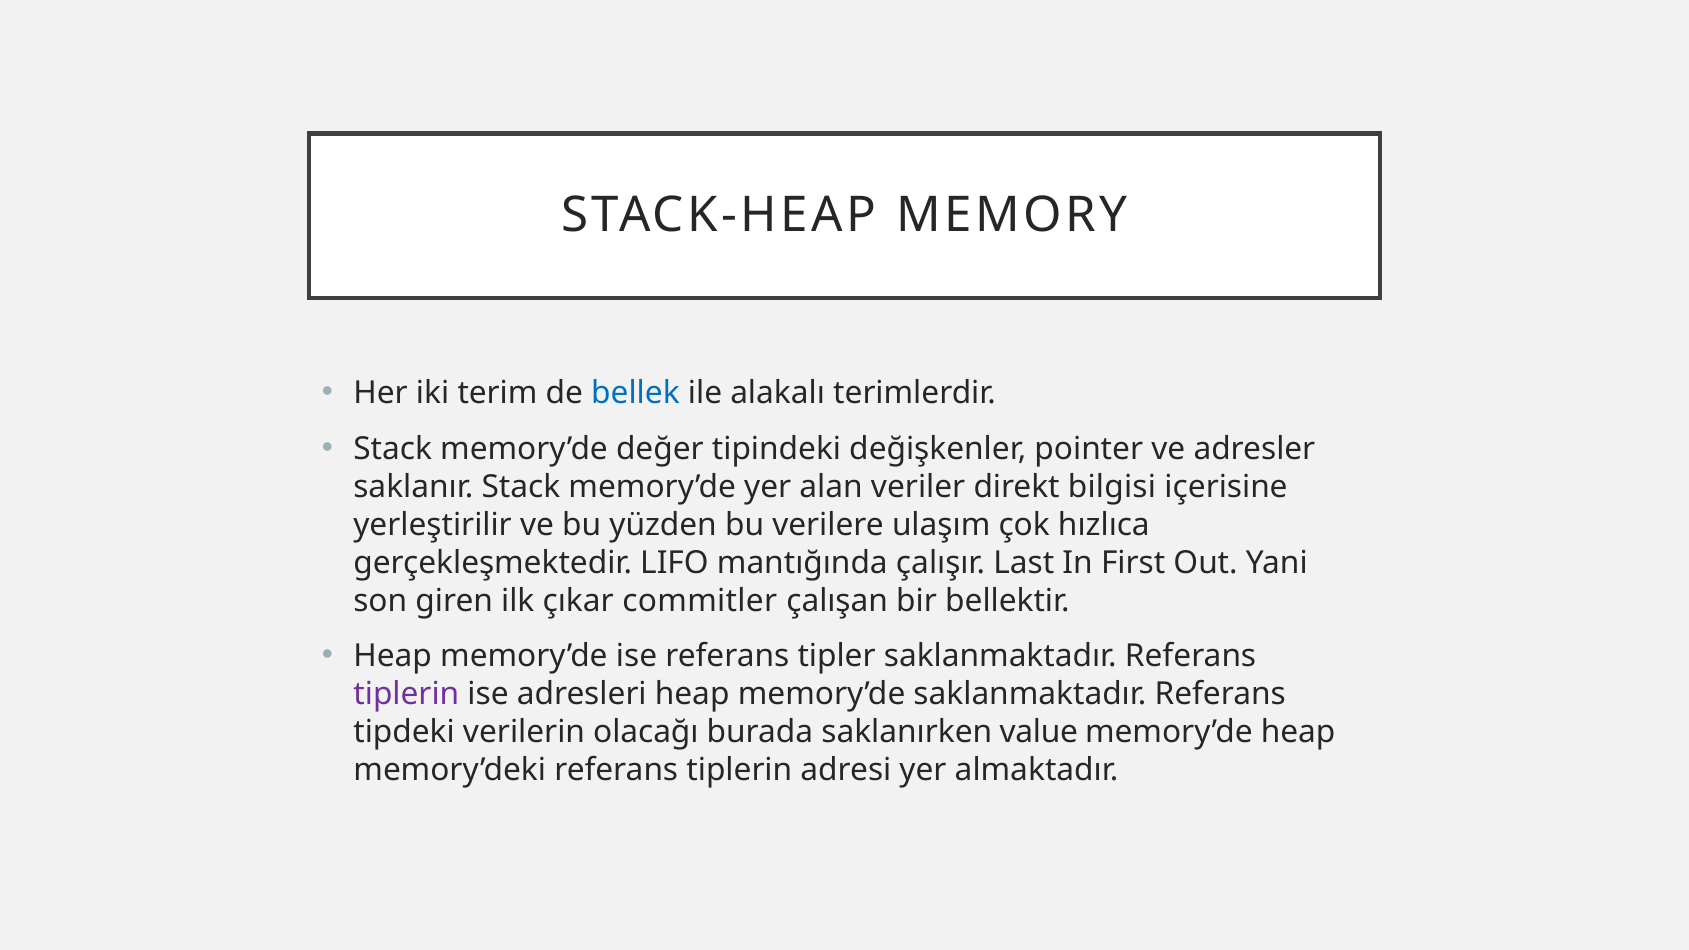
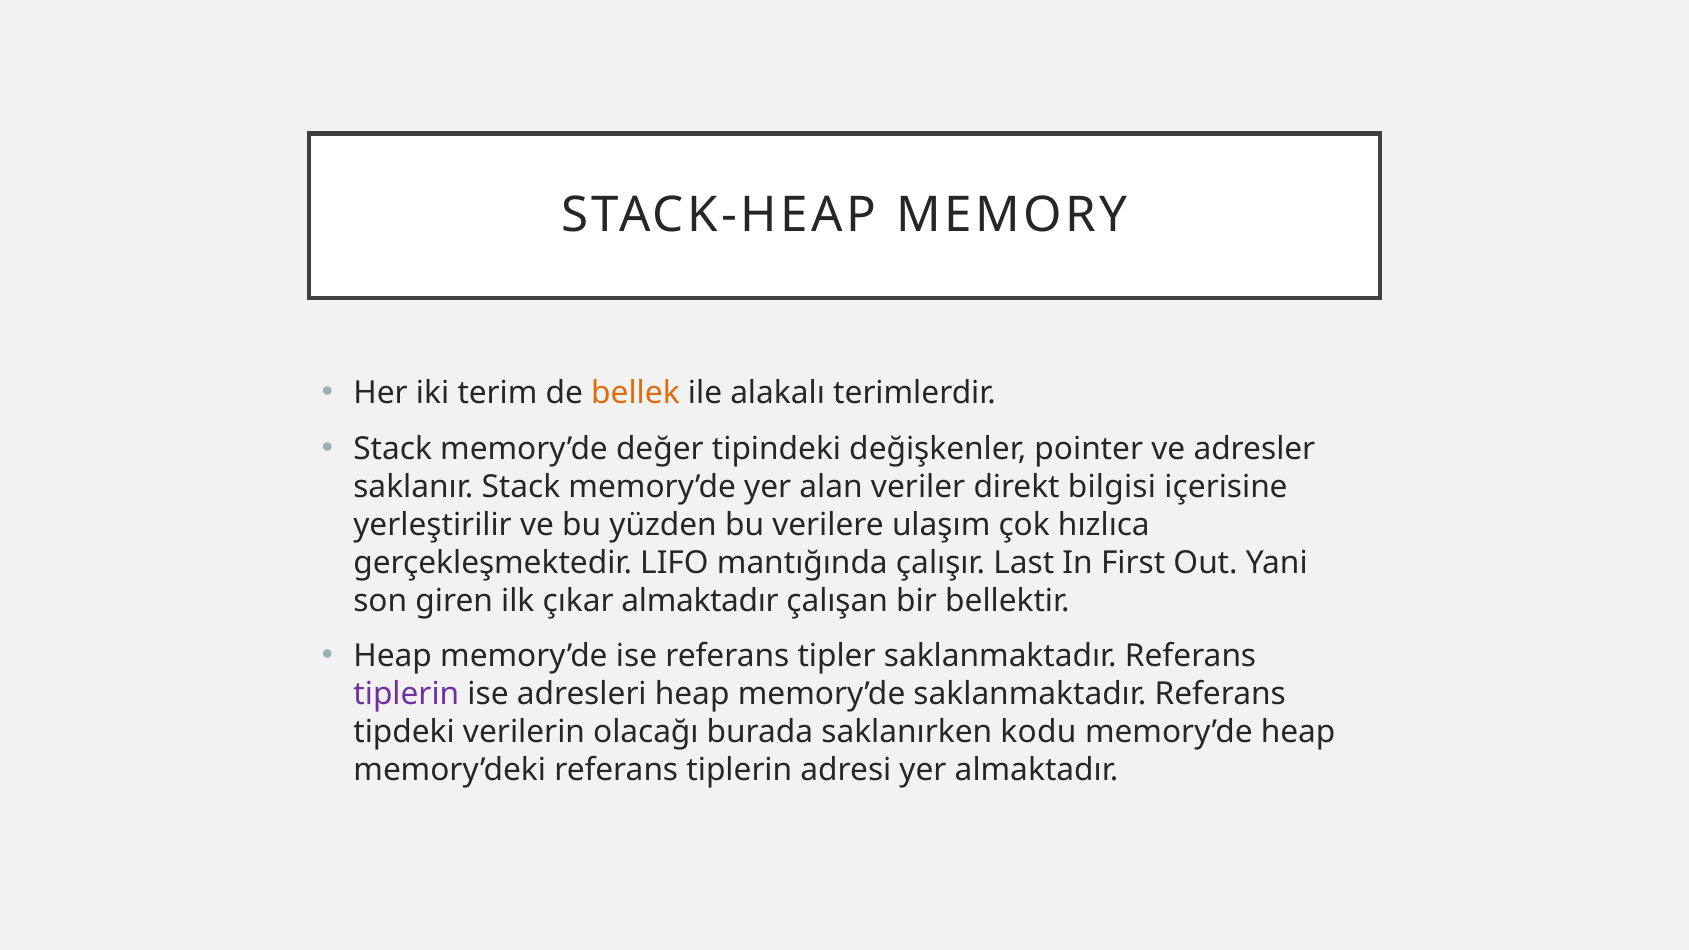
bellek colour: blue -> orange (635, 393)
çıkar commitler: commitler -> almaktadır (700, 601)
value: value -> kodu (1038, 732)
